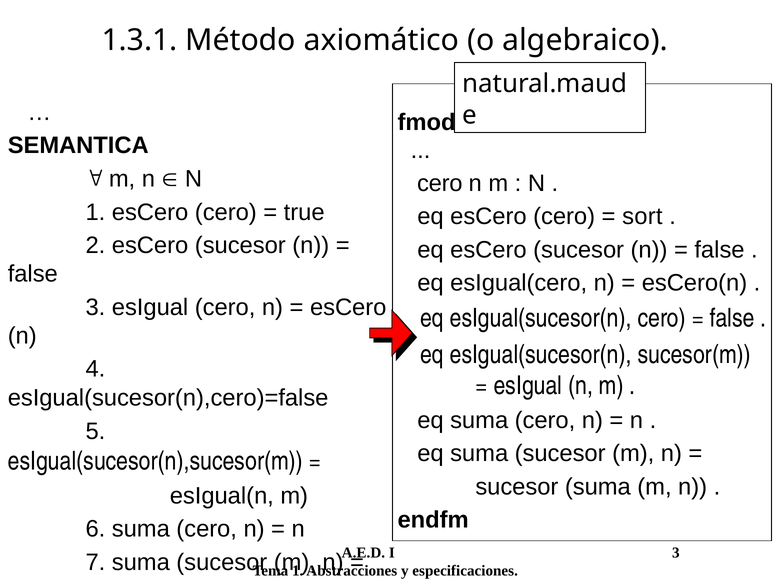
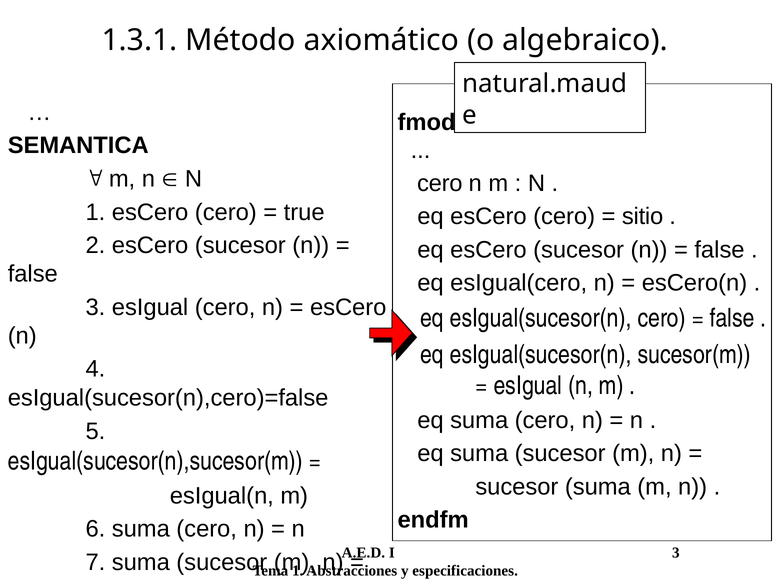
sort: sort -> sitio (643, 216)
